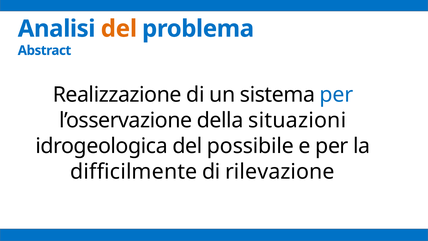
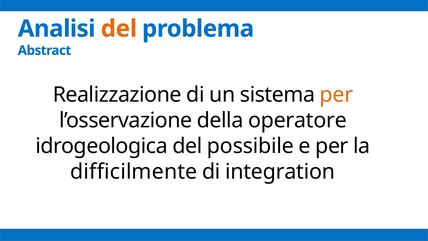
per colour: blue -> orange (336, 95)
situazioni: situazioni -> operatore (297, 120)
rilevazione: rilevazione -> integration (280, 172)
